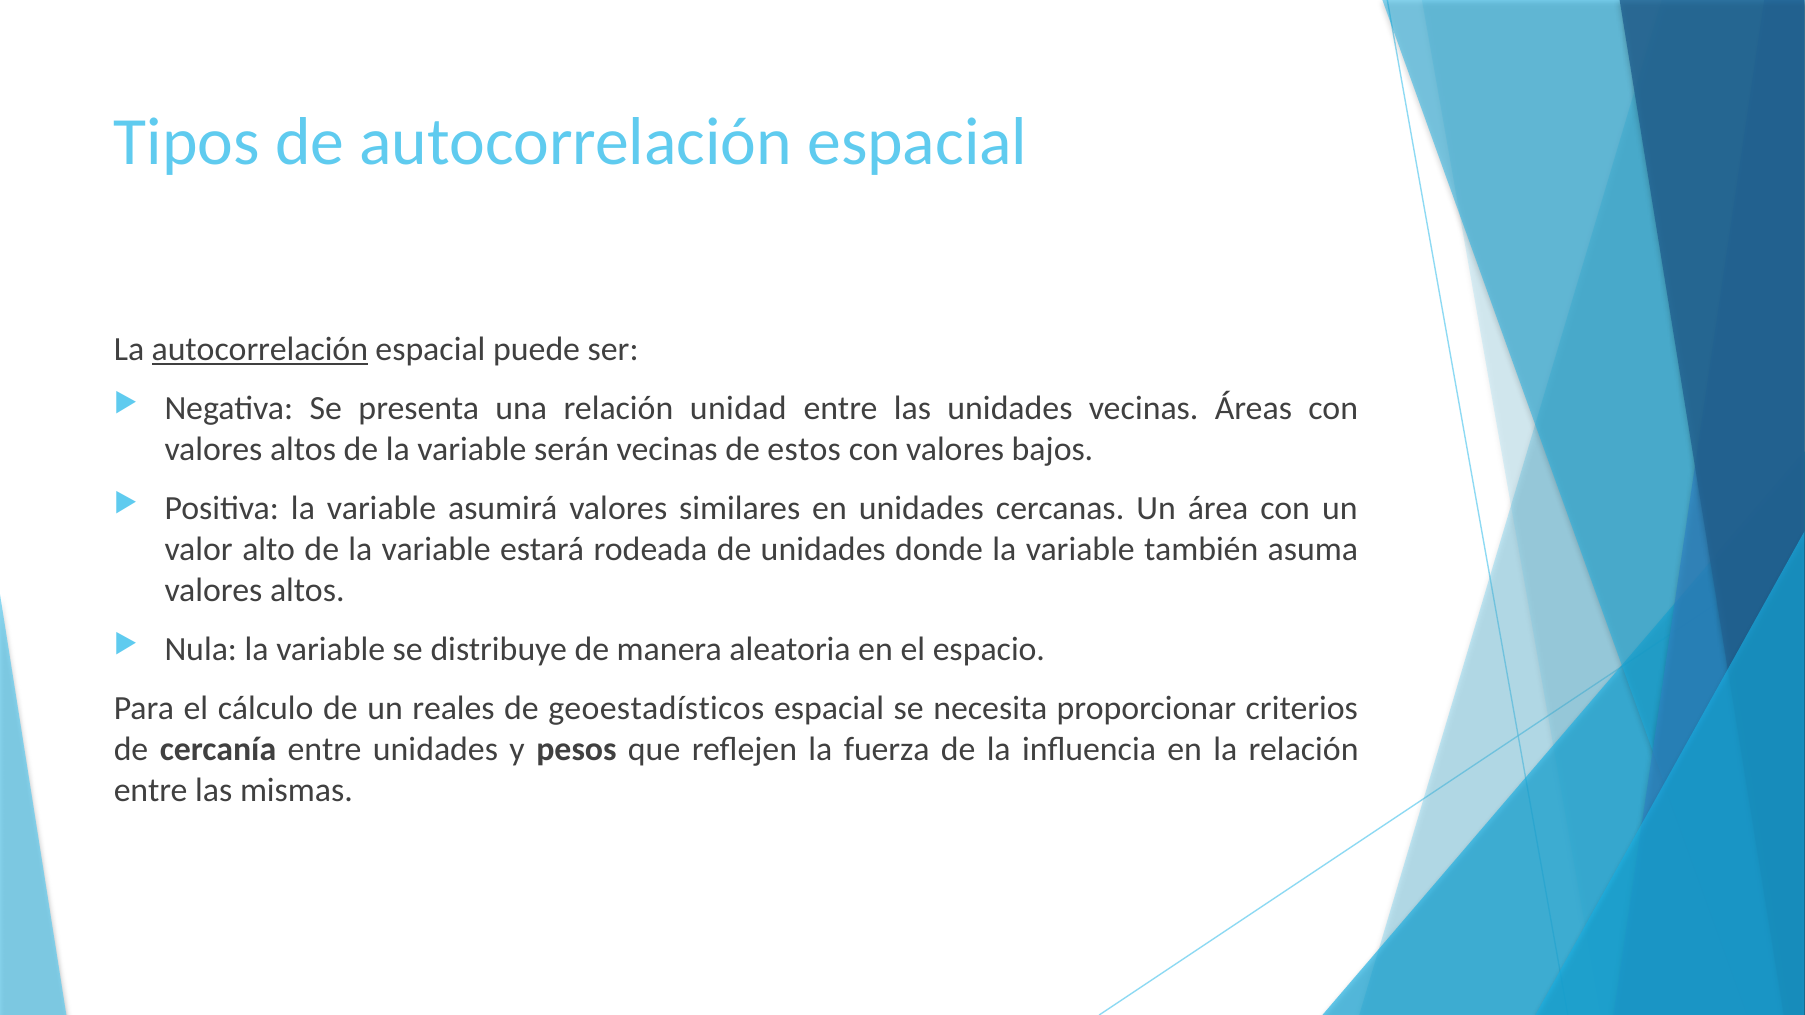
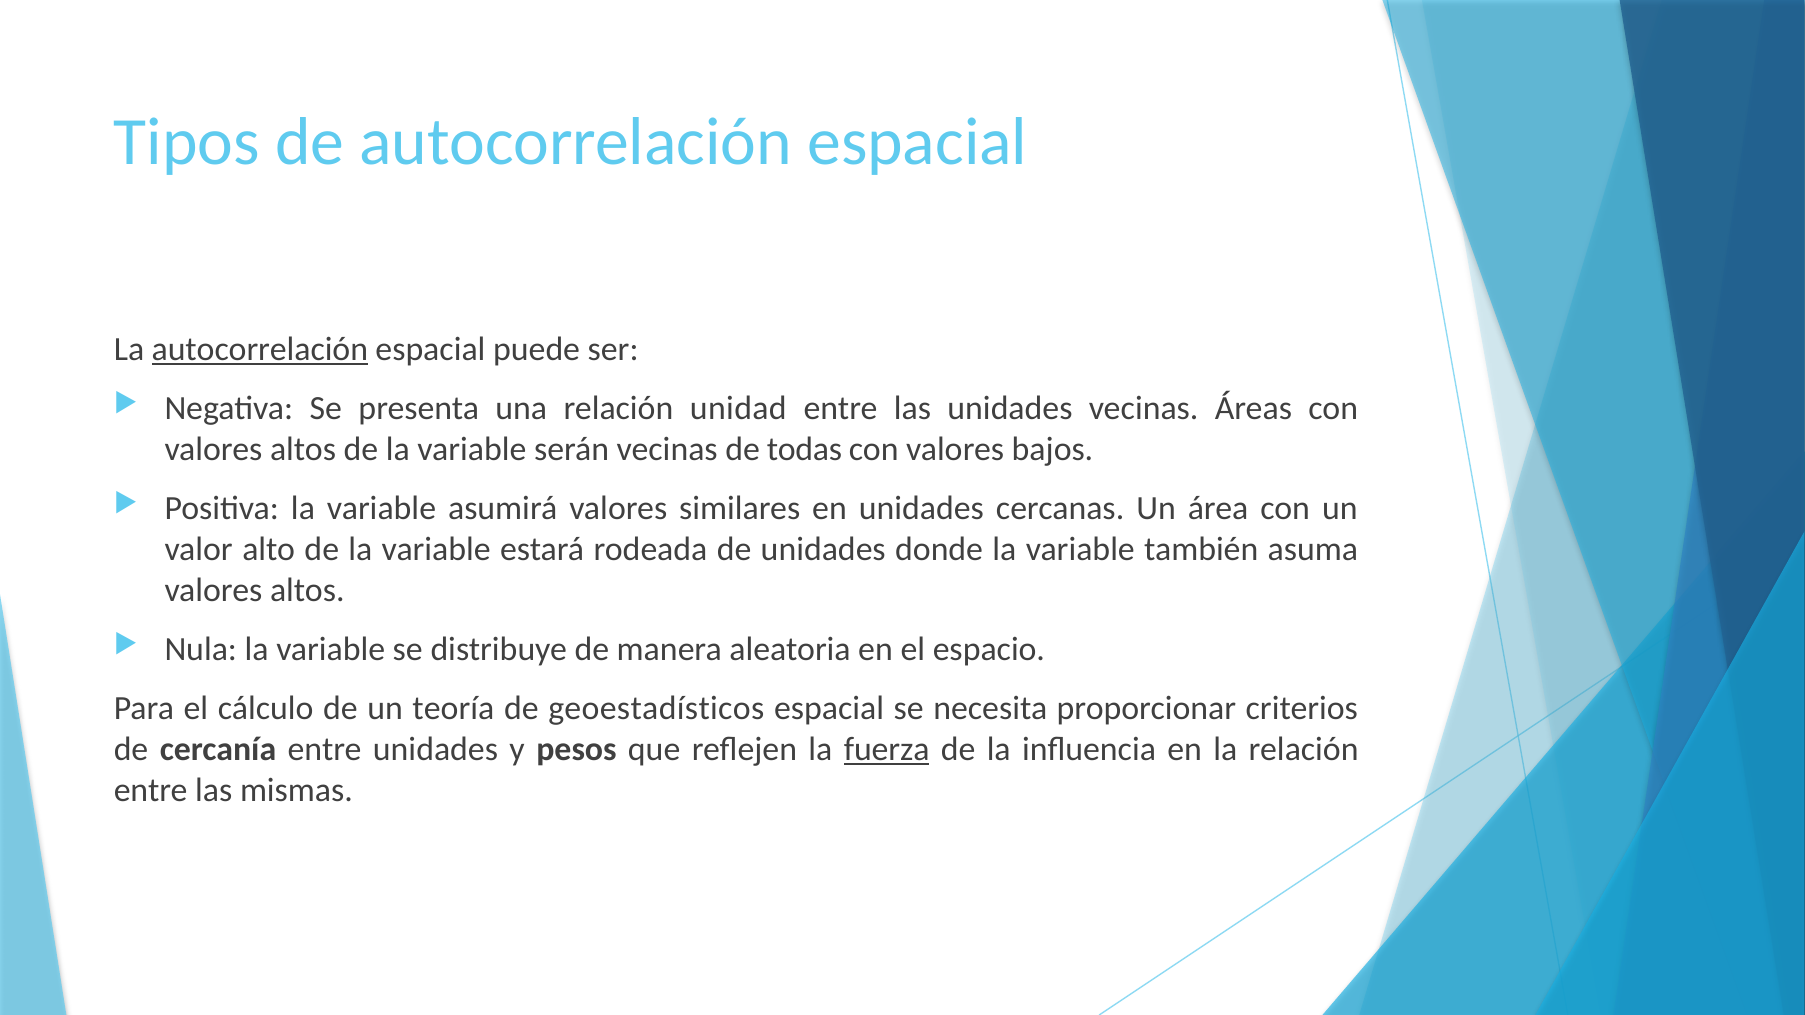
estos: estos -> todas (804, 449)
reales: reales -> teoría (453, 709)
fuerza underline: none -> present (887, 749)
